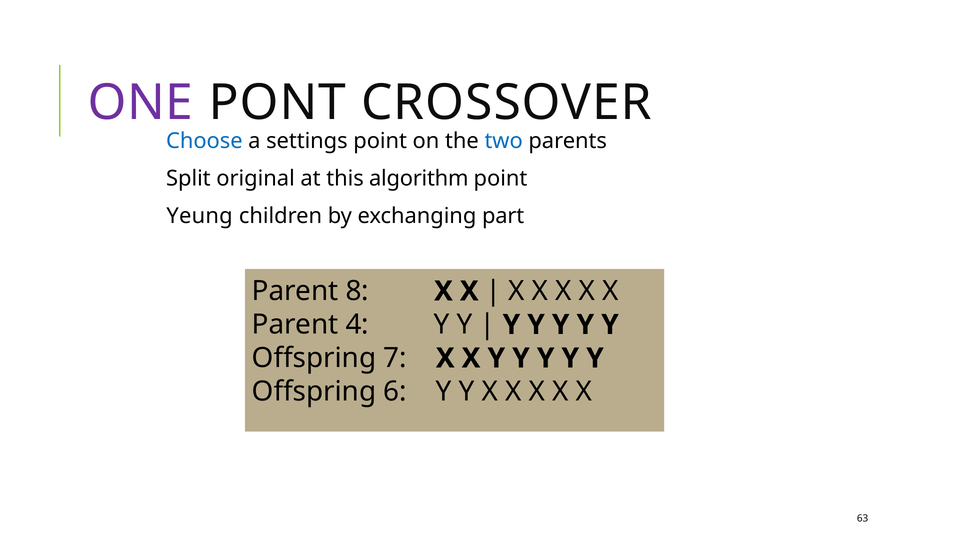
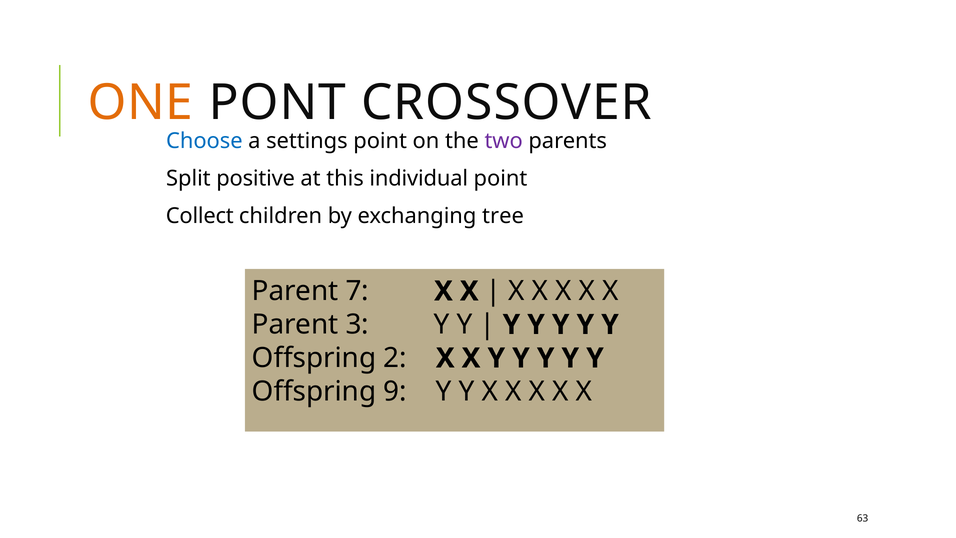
ONE colour: purple -> orange (140, 103)
two colour: blue -> purple (504, 141)
original: original -> positive (256, 178)
algorithm: algorithm -> individual (419, 178)
Yeung: Yeung -> Collect (200, 216)
part: part -> tree (503, 216)
8: 8 -> 7 (357, 291)
4: 4 -> 3 (357, 325)
7: 7 -> 2 (395, 358)
6: 6 -> 9 (395, 391)
